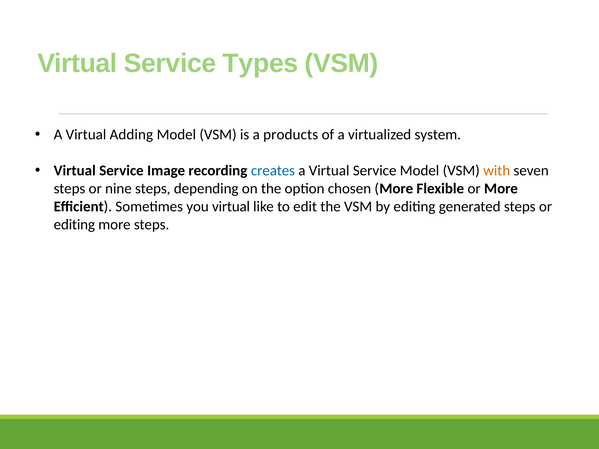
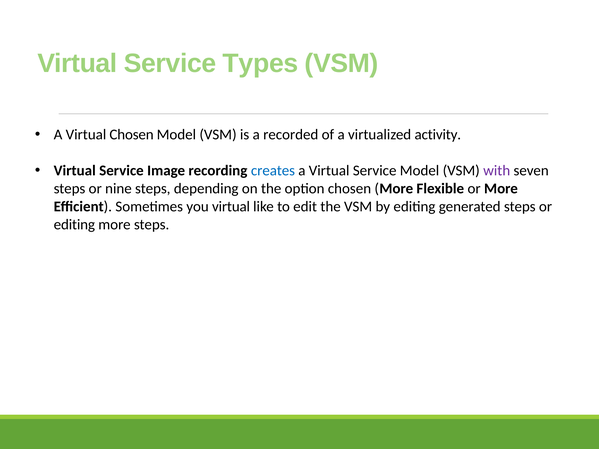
Virtual Adding: Adding -> Chosen (132, 135)
products: products -> recorded (291, 135)
system: system -> activity (438, 135)
with colour: orange -> purple (497, 171)
